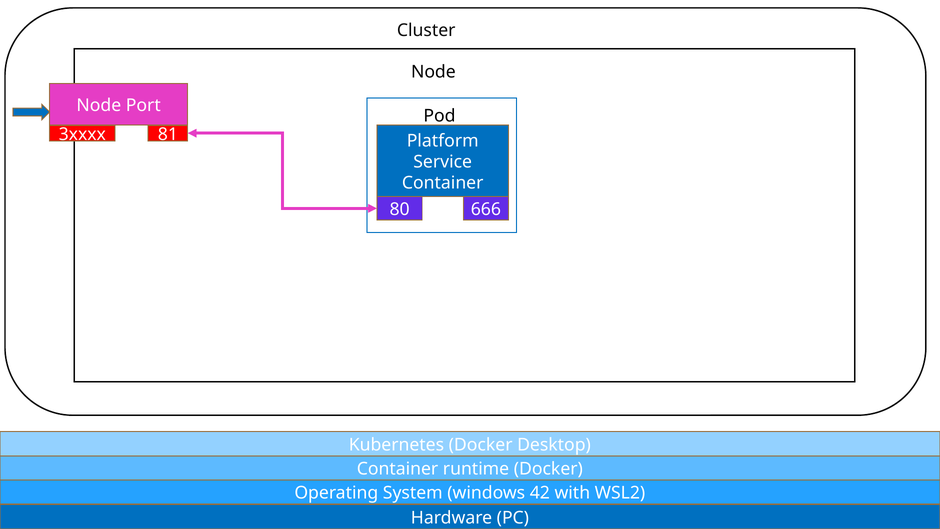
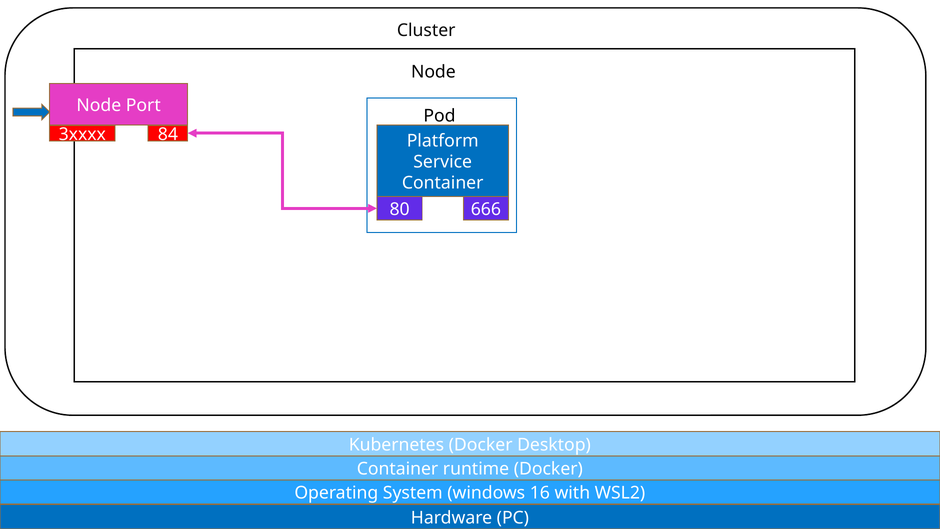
81: 81 -> 84 (168, 134)
42: 42 -> 16 (540, 493)
